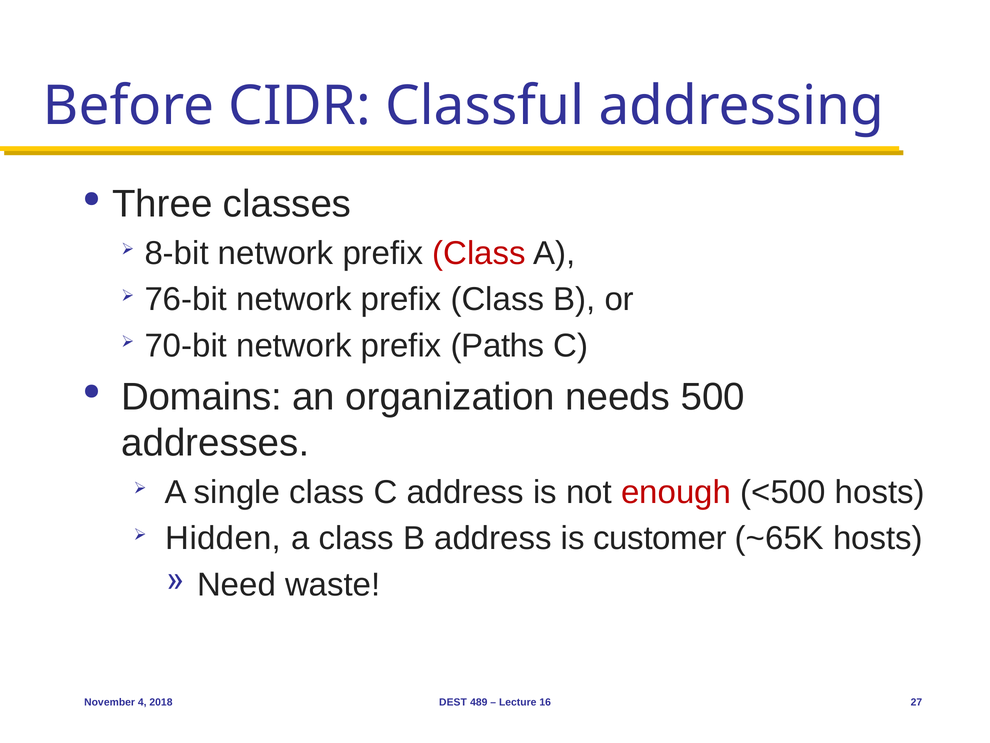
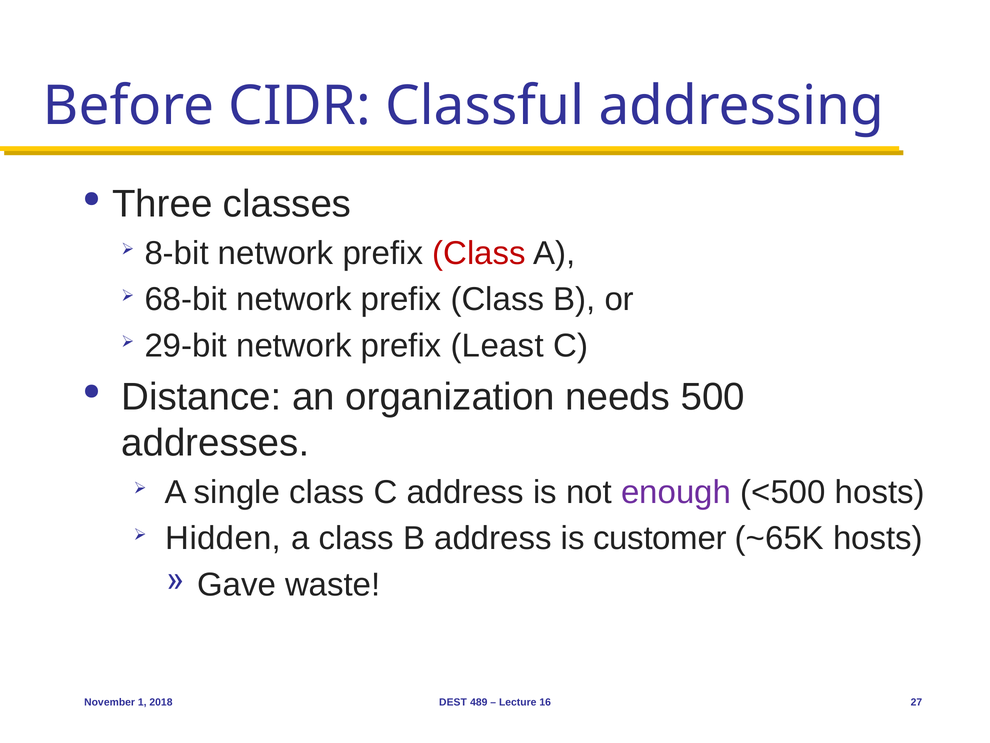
76-bit: 76-bit -> 68-bit (186, 299)
70-bit: 70-bit -> 29-bit (186, 346)
Paths: Paths -> Least (497, 346)
Domains: Domains -> Distance (201, 397)
enough colour: red -> purple (676, 492)
Need: Need -> Gave (237, 584)
4: 4 -> 1 (142, 702)
